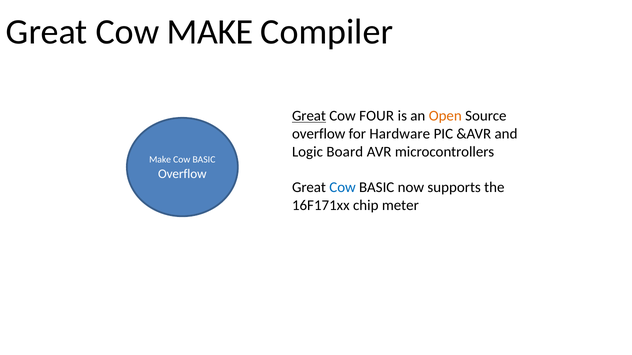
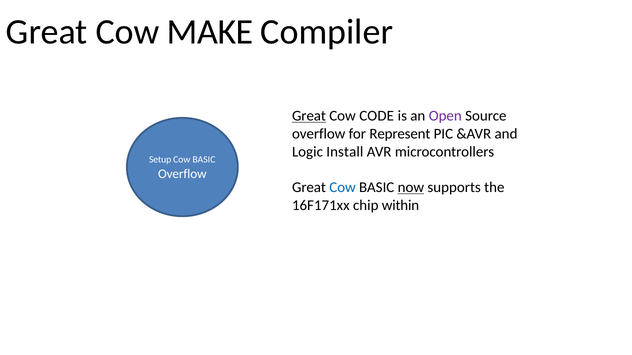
FOUR: FOUR -> CODE (377, 116)
Open colour: orange -> purple (445, 116)
Hardware: Hardware -> Represent (400, 134)
Board: Board -> Install (345, 152)
Make: Make -> Setup (160, 160)
now underline: none -> present (411, 188)
meter: meter -> within (400, 206)
